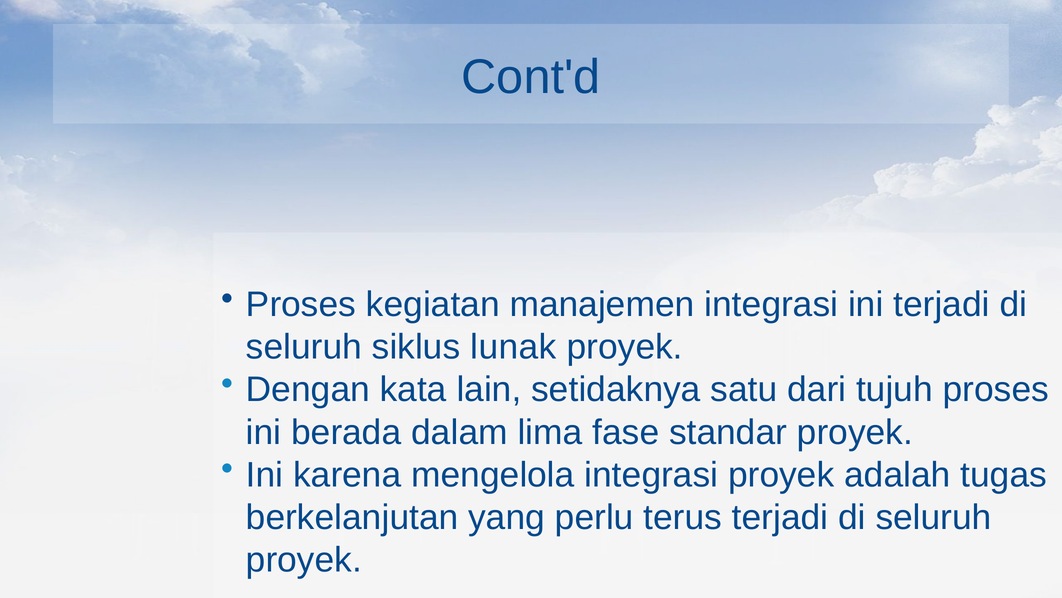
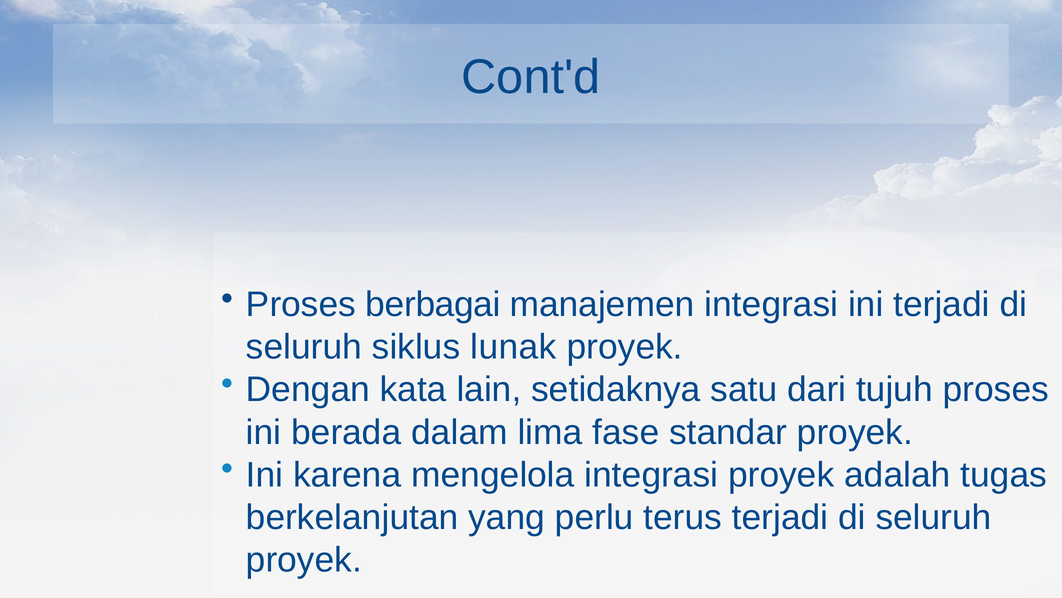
kegiatan: kegiatan -> berbagai (433, 304)
